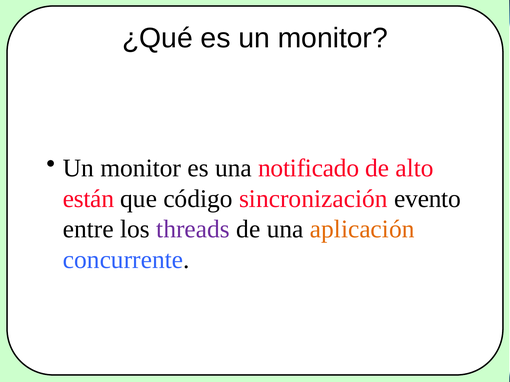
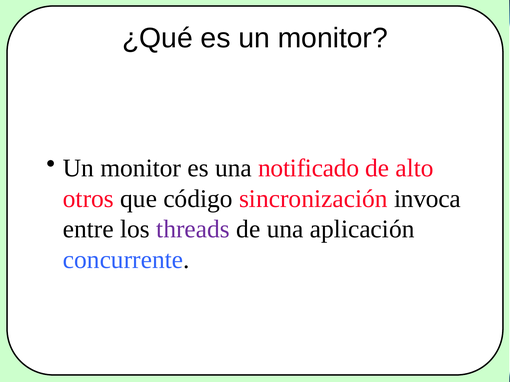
están: están -> otros (88, 199)
evento: evento -> invoca (427, 199)
aplicación colour: orange -> black (362, 230)
